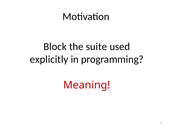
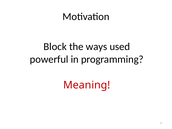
suite: suite -> ways (97, 47)
explicitly: explicitly -> powerful (49, 59)
